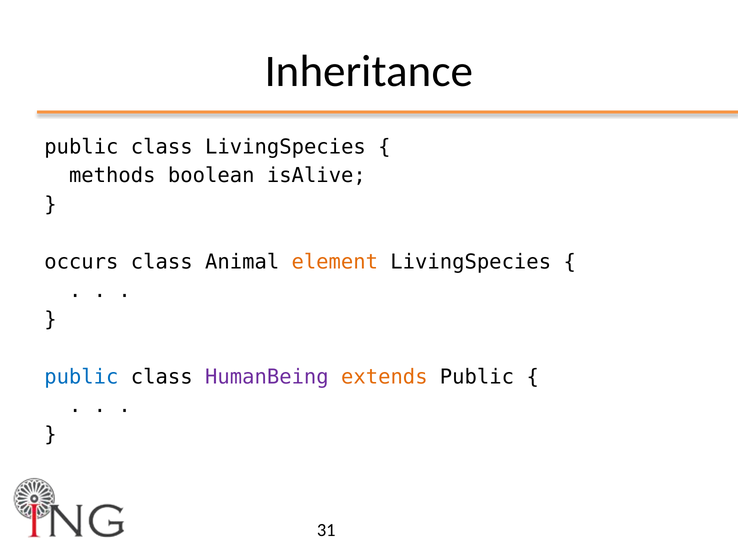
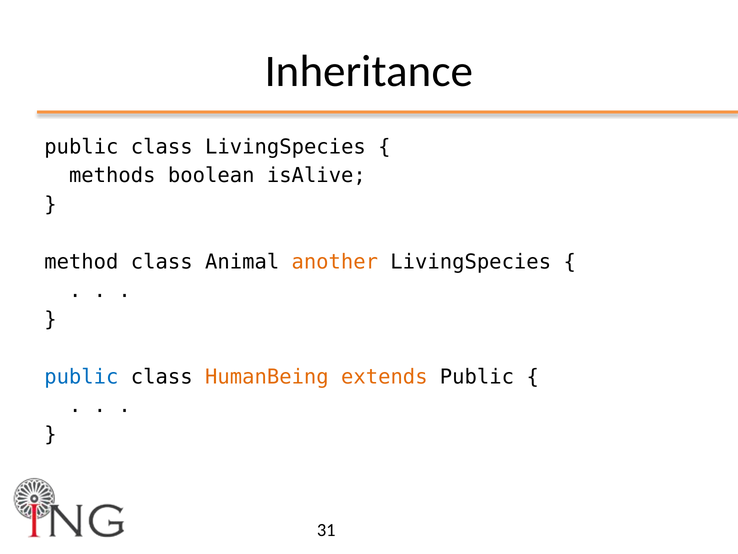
occurs: occurs -> method (81, 262)
element: element -> another (335, 262)
HumanBeing colour: purple -> orange (267, 376)
